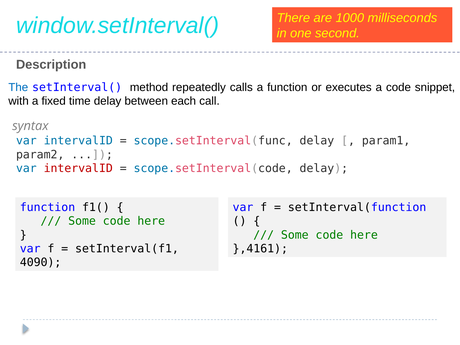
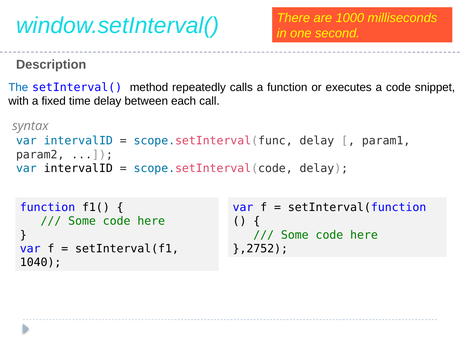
intervalID colour: red -> black (78, 168)
},4161: },4161 -> },2752 (260, 249)
4090: 4090 -> 1040 (41, 263)
